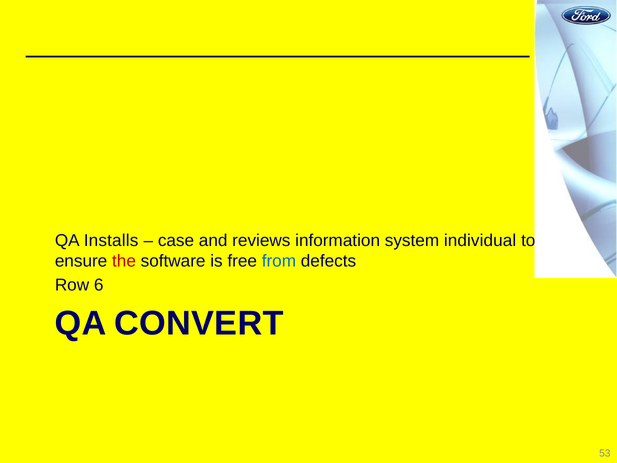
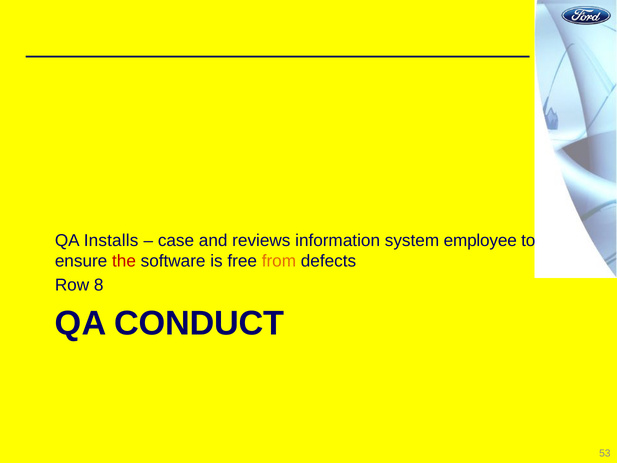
individual: individual -> employee (480, 241)
from colour: blue -> orange (279, 261)
6: 6 -> 8 (99, 285)
CONVERT: CONVERT -> CONDUCT (199, 323)
